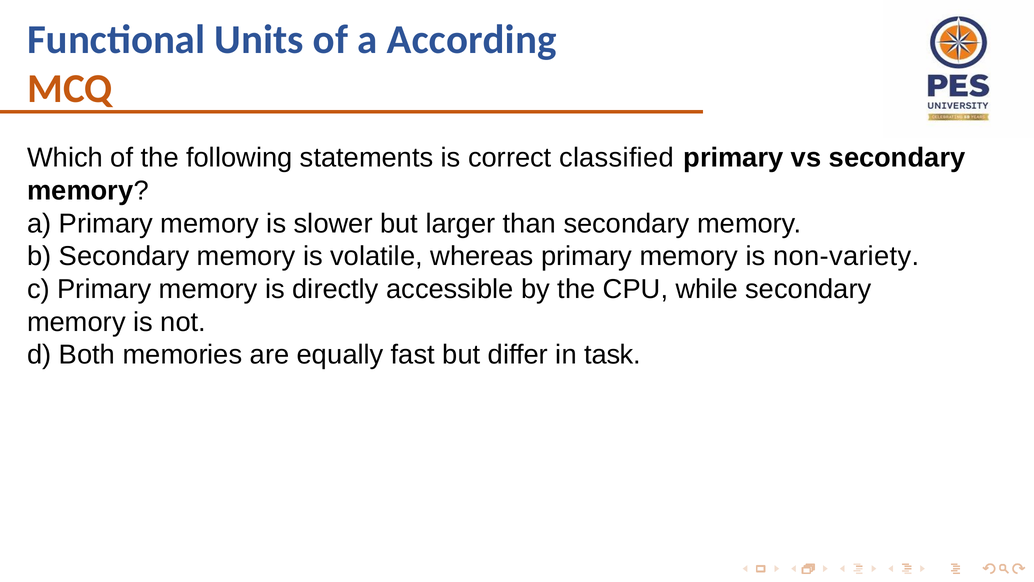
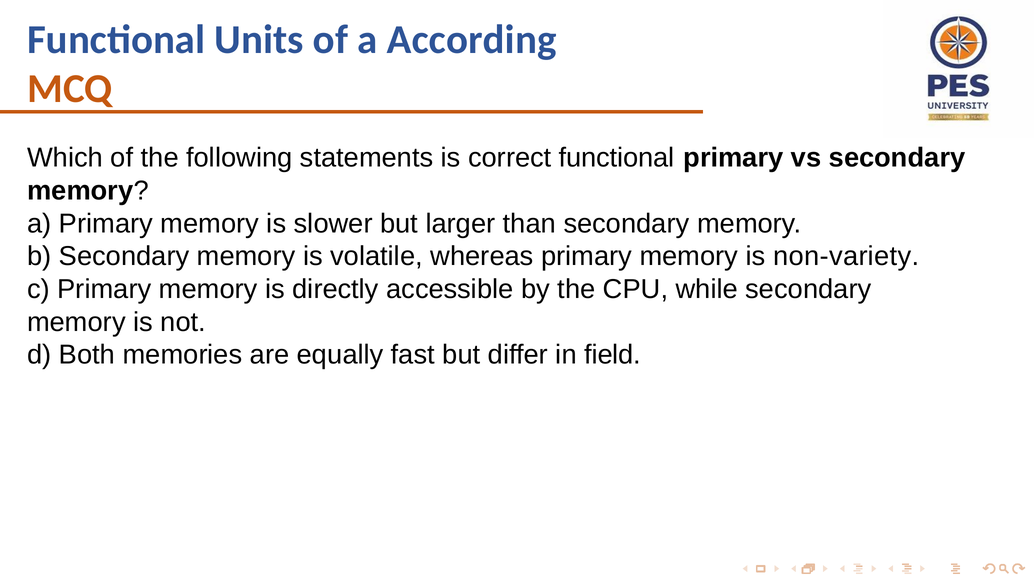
correct classified: classified -> functional (617, 158)
task: task -> field (613, 355)
